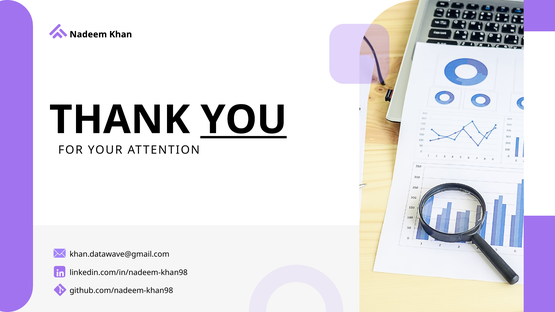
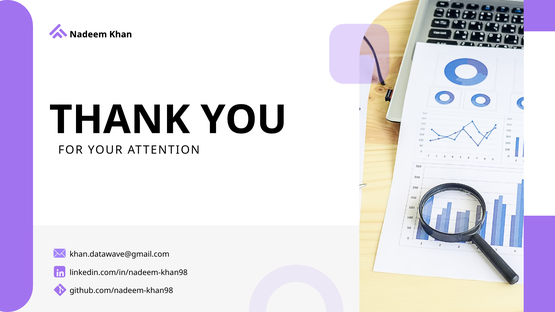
YOU underline: present -> none (244, 120)
